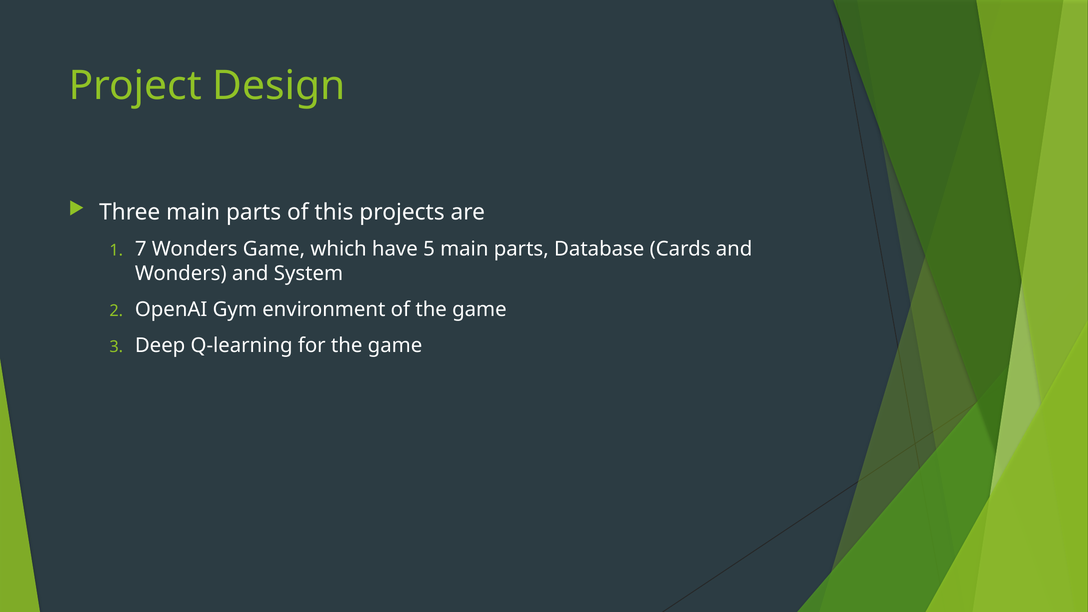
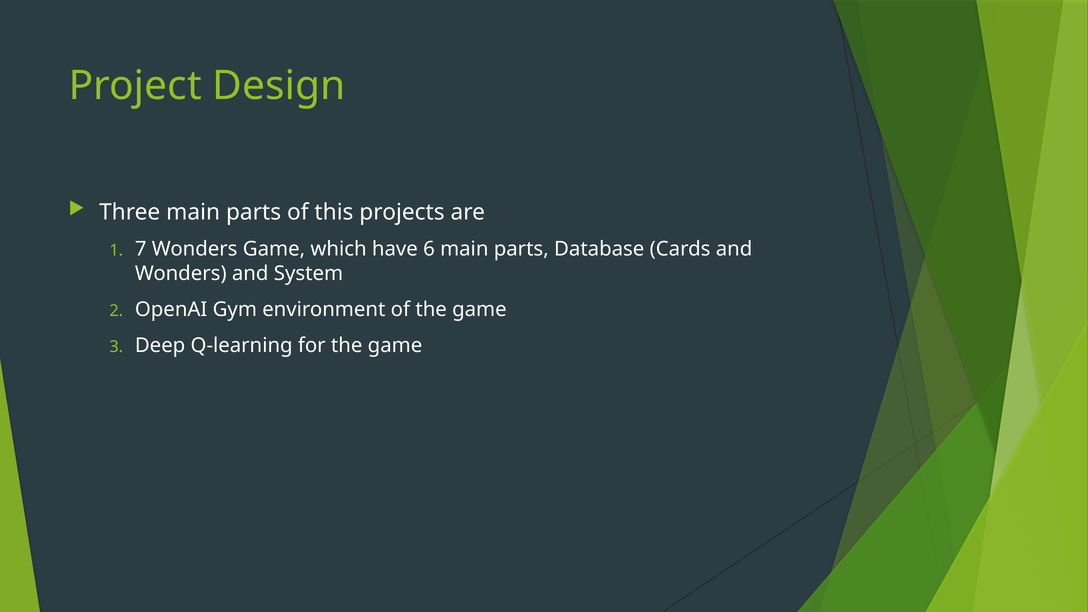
5: 5 -> 6 (429, 249)
